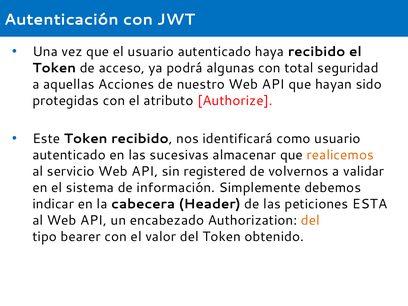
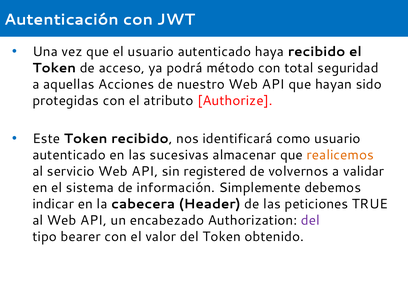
algunas: algunas -> método (230, 68)
ESTA: ESTA -> TRUE (370, 204)
del colour: orange -> purple (310, 220)
